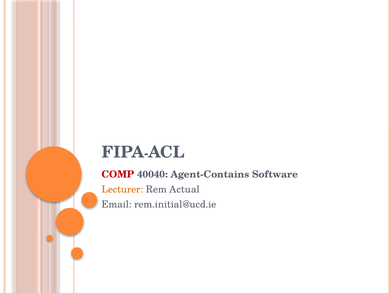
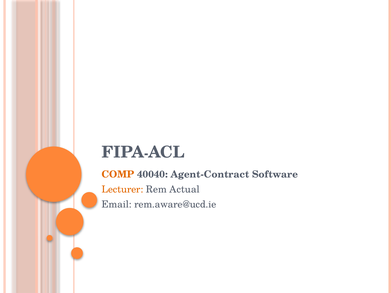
COMP colour: red -> orange (118, 175)
Agent-Contains: Agent-Contains -> Agent-Contract (210, 175)
rem.initial@ucd.ie: rem.initial@ucd.ie -> rem.aware@ucd.ie (175, 205)
